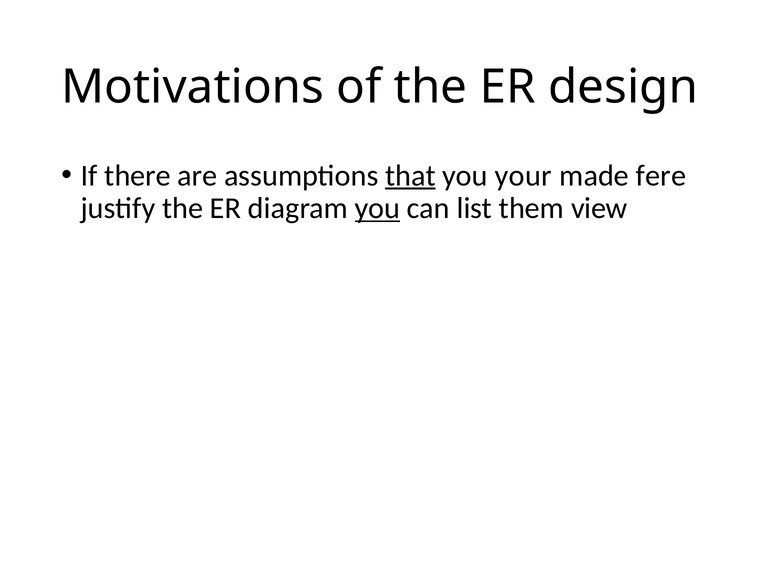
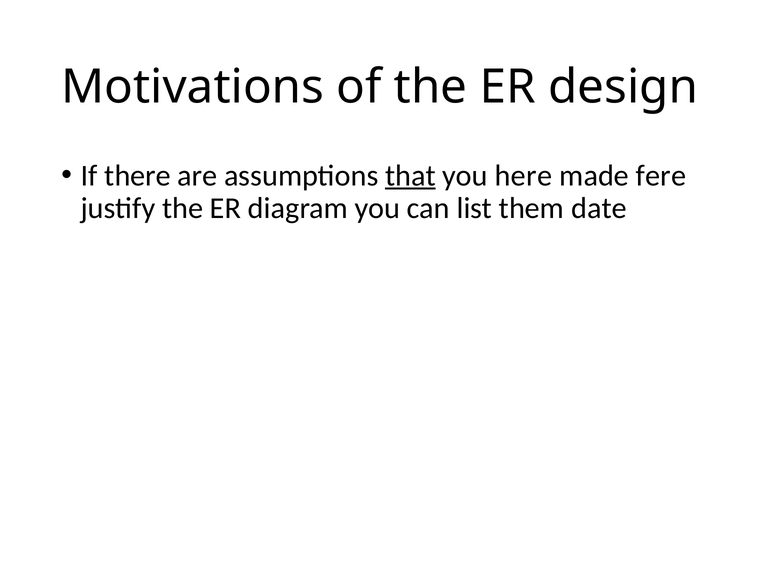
your: your -> here (523, 176)
you underline: present -> none (378, 208)
view: view -> date (599, 208)
